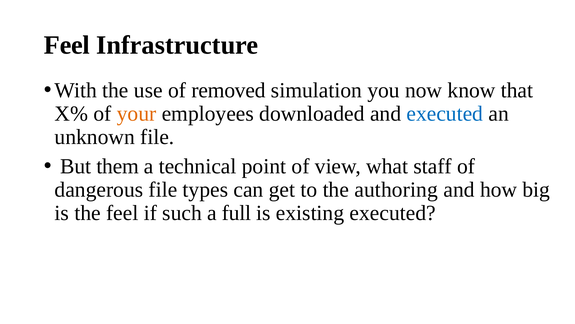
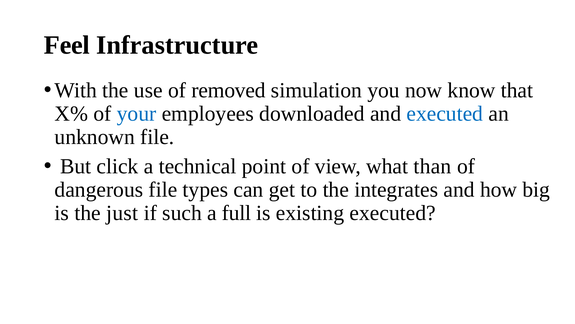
your colour: orange -> blue (137, 113)
them: them -> click (117, 166)
staff: staff -> than (432, 166)
authoring: authoring -> integrates (396, 189)
the feel: feel -> just (122, 213)
